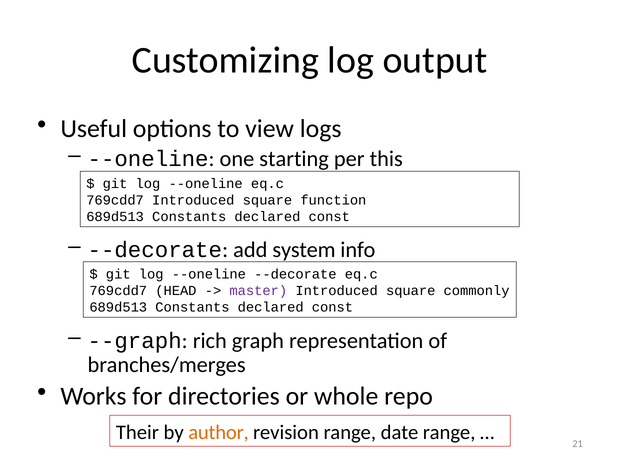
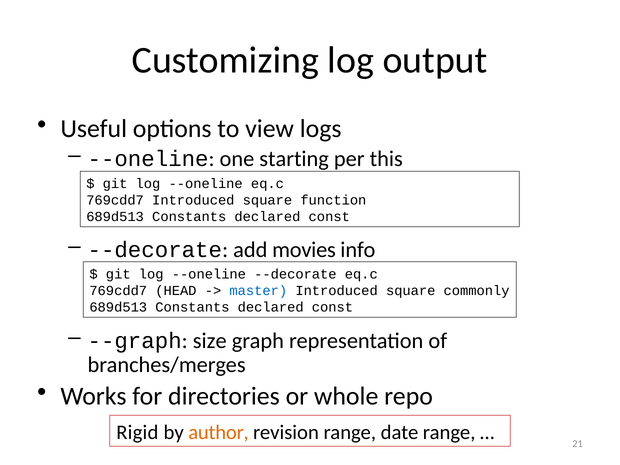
system: system -> movies (304, 250)
master colour: purple -> blue (258, 291)
rich: rich -> size (210, 341)
Their: Their -> Rigid (137, 432)
